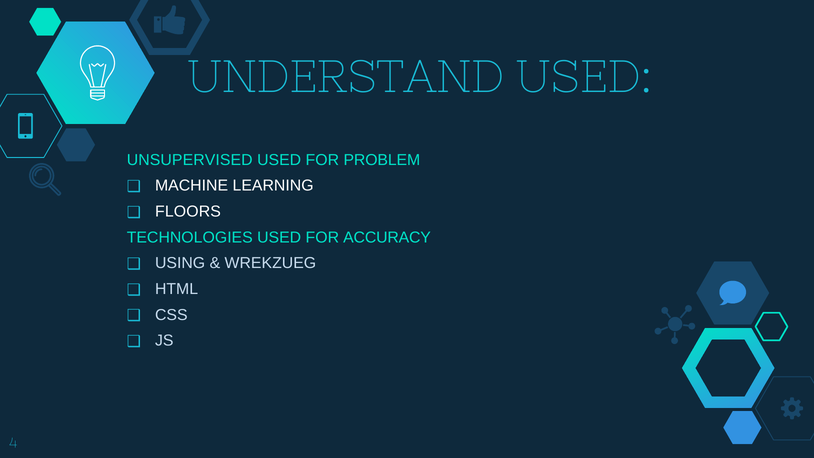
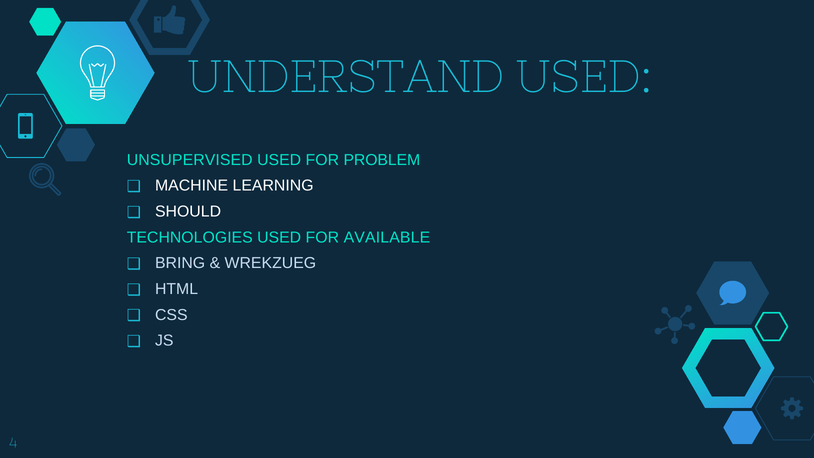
FLOORS: FLOORS -> SHOULD (188, 212)
ACCURACY: ACCURACY -> AVAILABLE (387, 237)
USING: USING -> BRING (180, 263)
